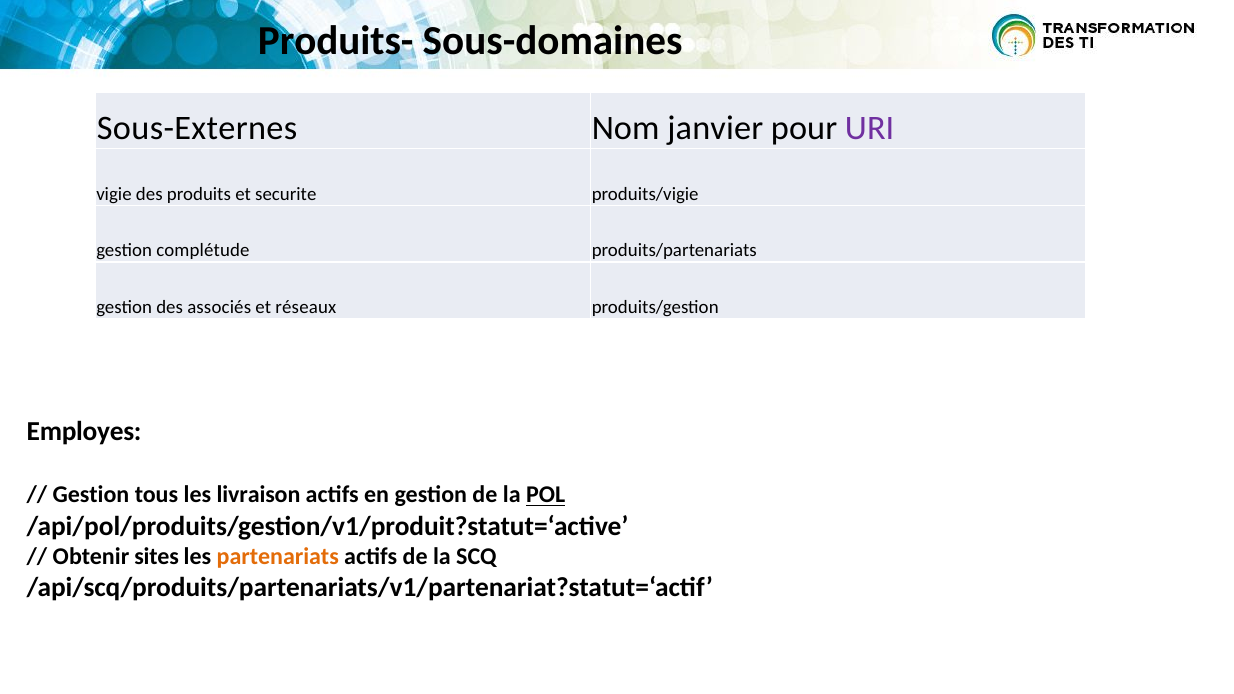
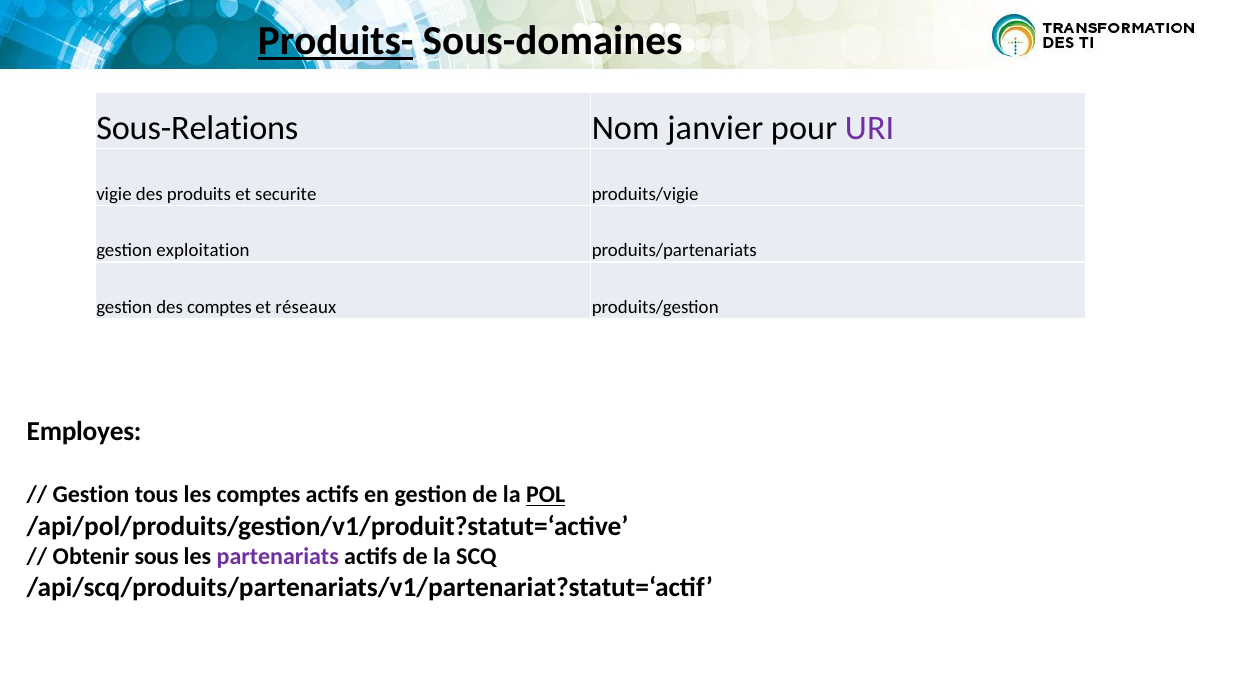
Produits- underline: none -> present (336, 41)
Sous-Externes: Sous-Externes -> Sous-Relations (197, 128)
complétude: complétude -> exploitation (203, 251)
des associés: associés -> comptes (219, 307)
les livraison: livraison -> comptes (259, 495)
sites: sites -> sous (157, 557)
partenariats colour: orange -> purple (278, 557)
